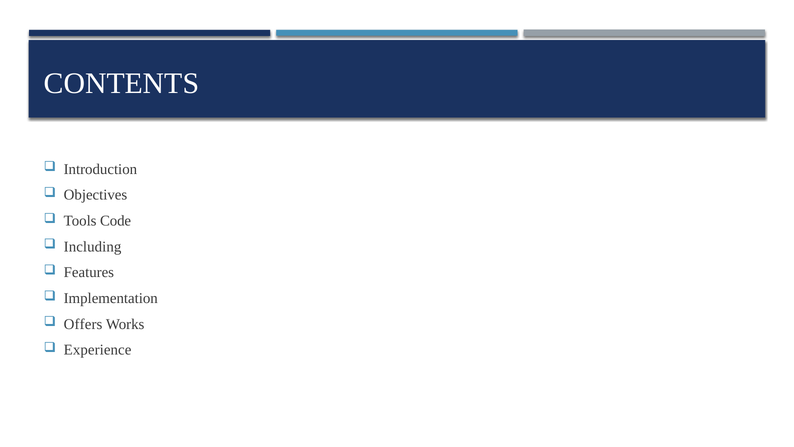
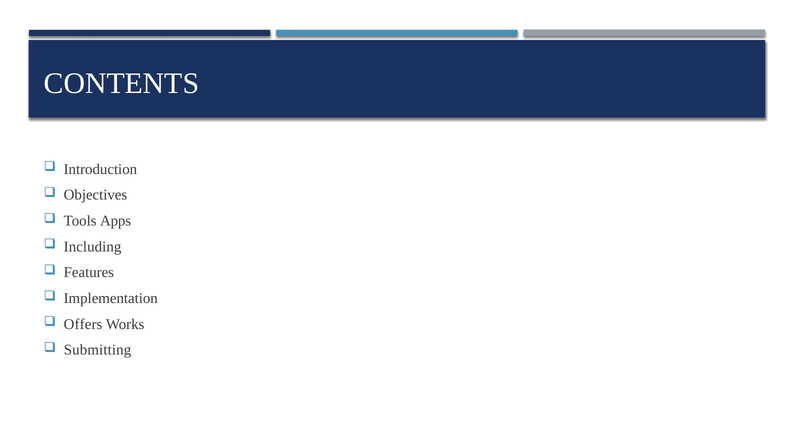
Code: Code -> Apps (116, 221)
Experience: Experience -> Submitting (98, 350)
